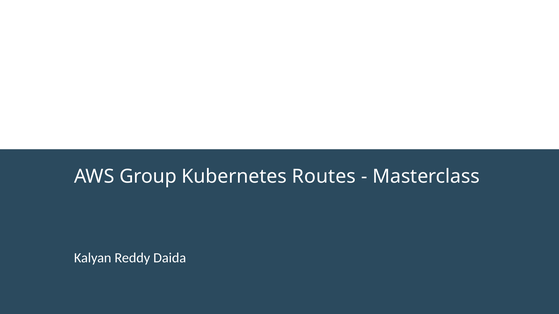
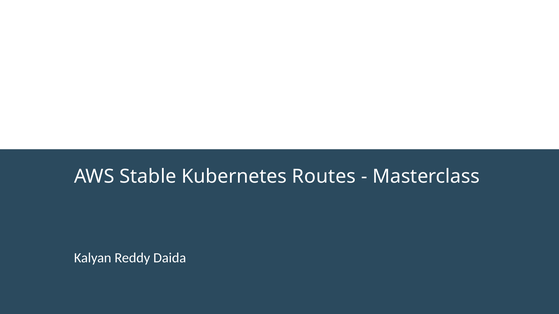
Group: Group -> Stable (148, 177)
